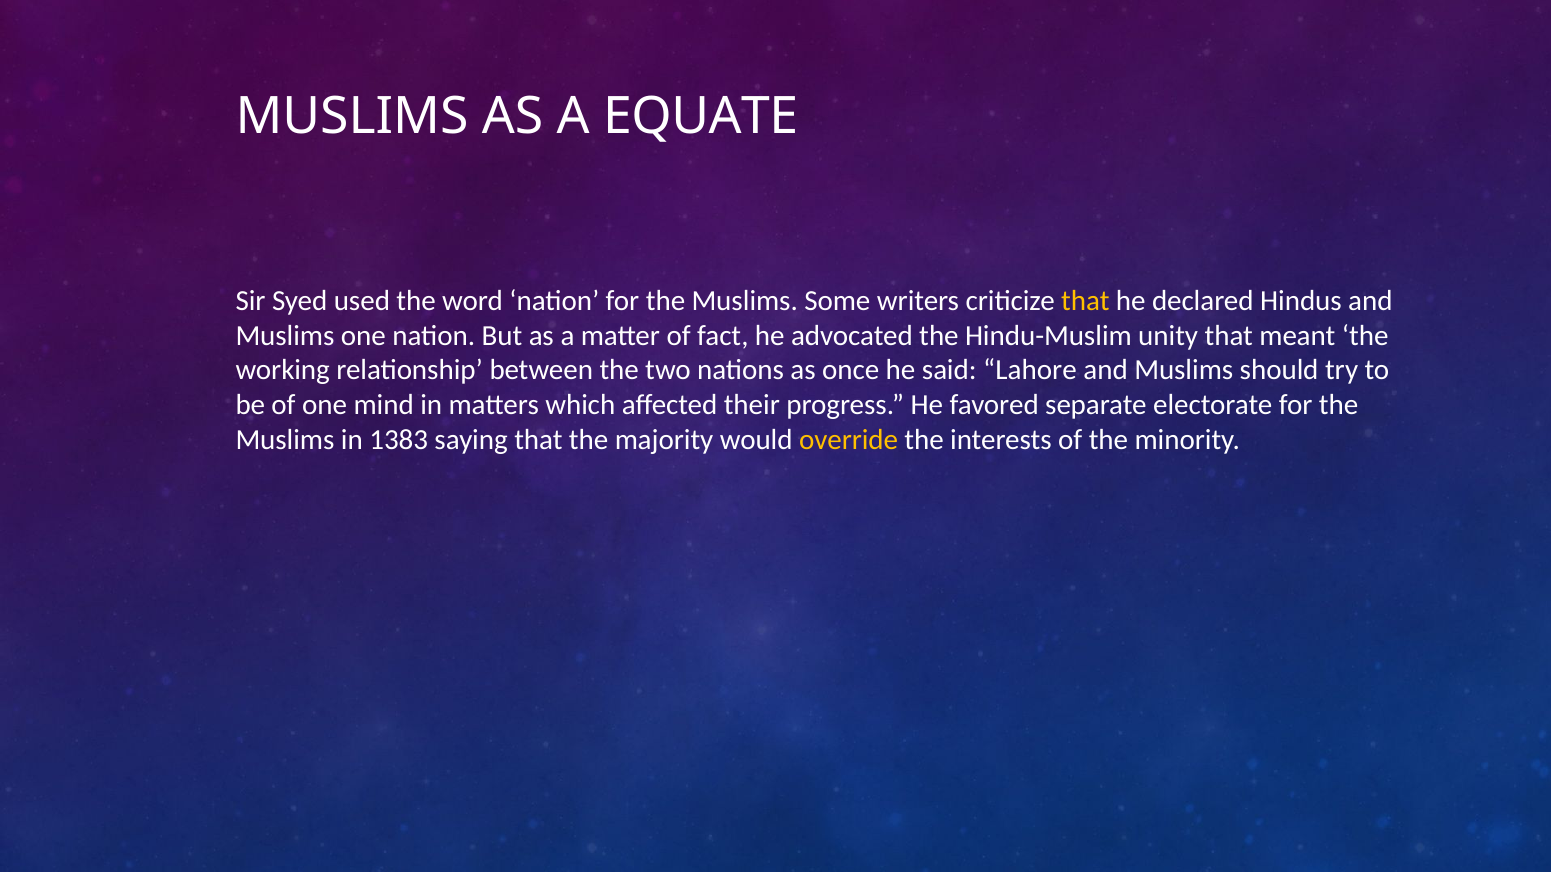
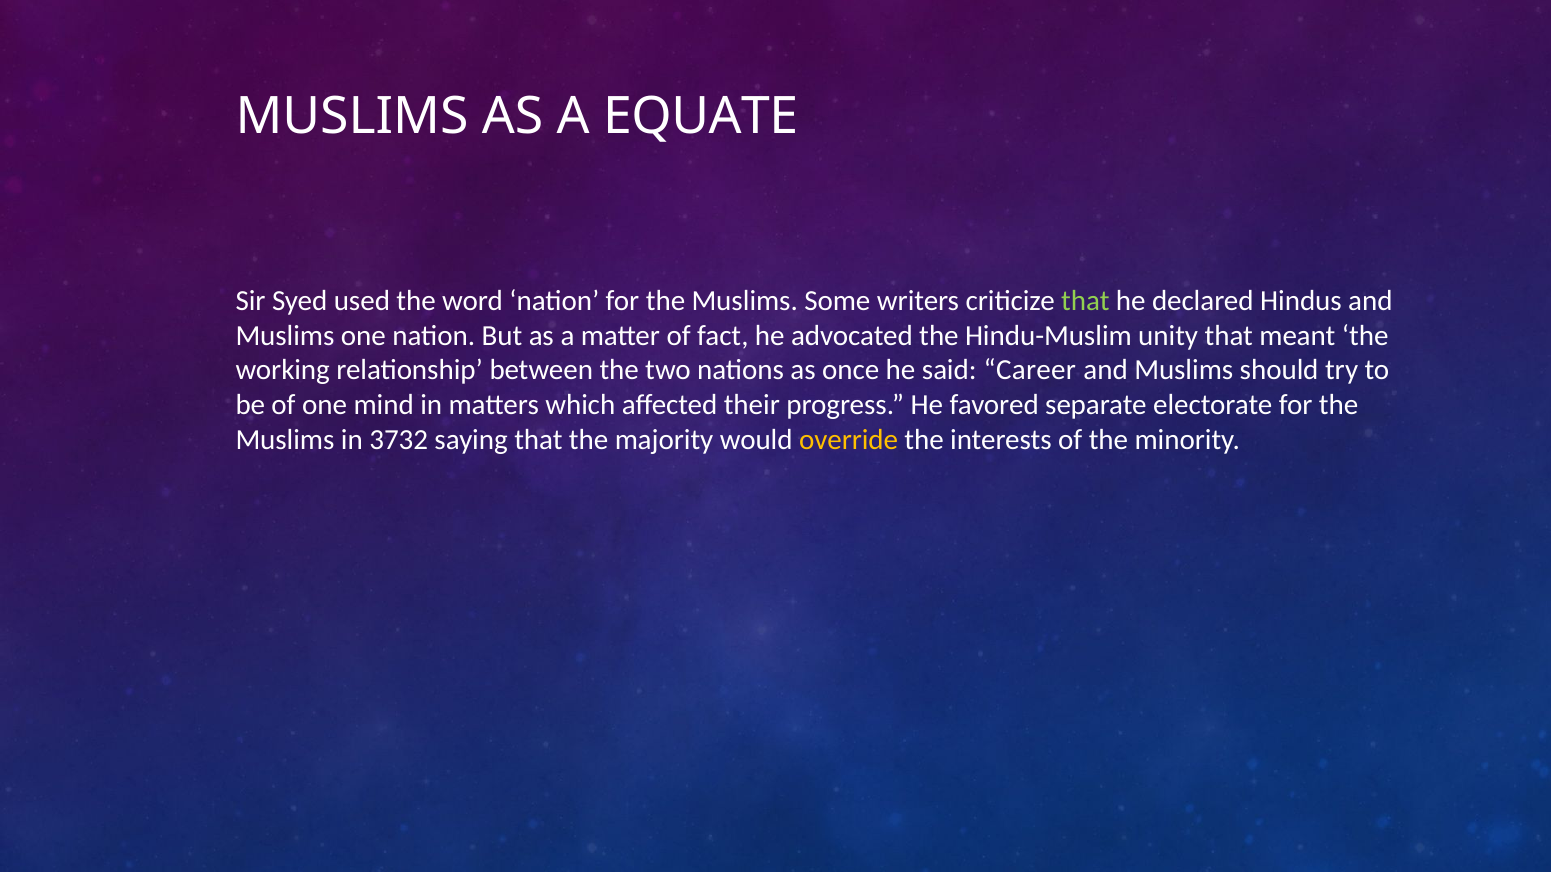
that colour: yellow -> light green (1085, 301)
Lahore: Lahore -> Career (1030, 371)
1383: 1383 -> 3732 (399, 440)
